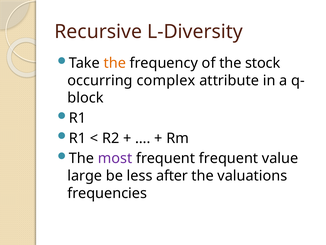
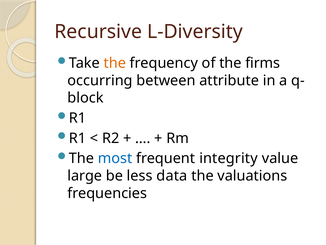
stock: stock -> firms (263, 63)
complex: complex -> between (166, 80)
most colour: purple -> blue (115, 158)
frequent frequent: frequent -> integrity (229, 158)
after: after -> data (172, 175)
